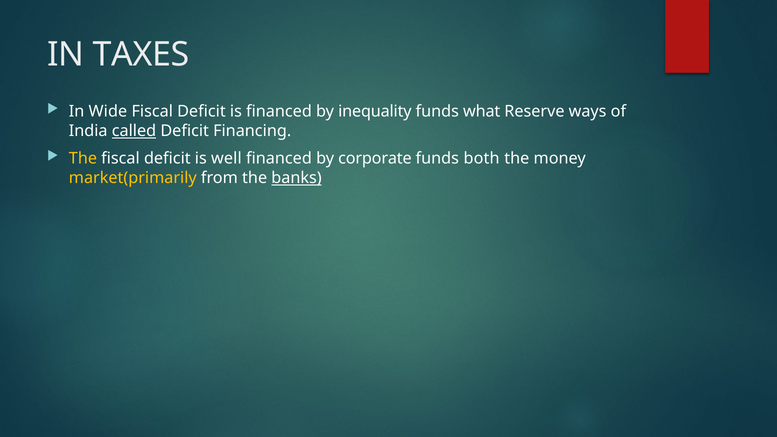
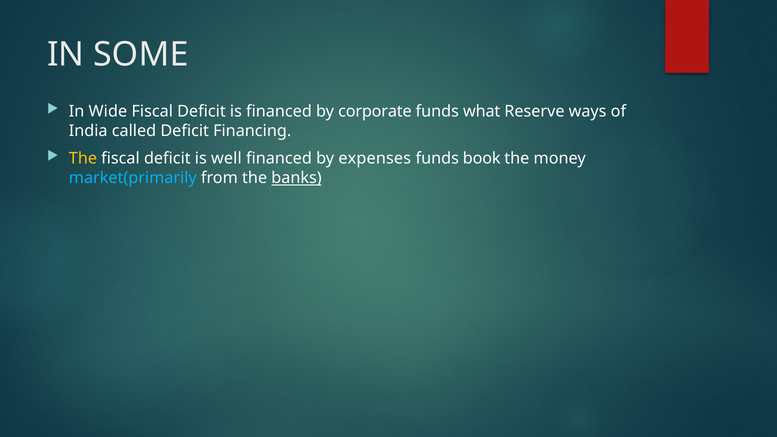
TAXES: TAXES -> SOME (141, 55)
inequality: inequality -> corporate (375, 111)
called underline: present -> none (134, 131)
corporate: corporate -> expenses (375, 158)
both: both -> book (482, 158)
market(primarily colour: yellow -> light blue (133, 178)
